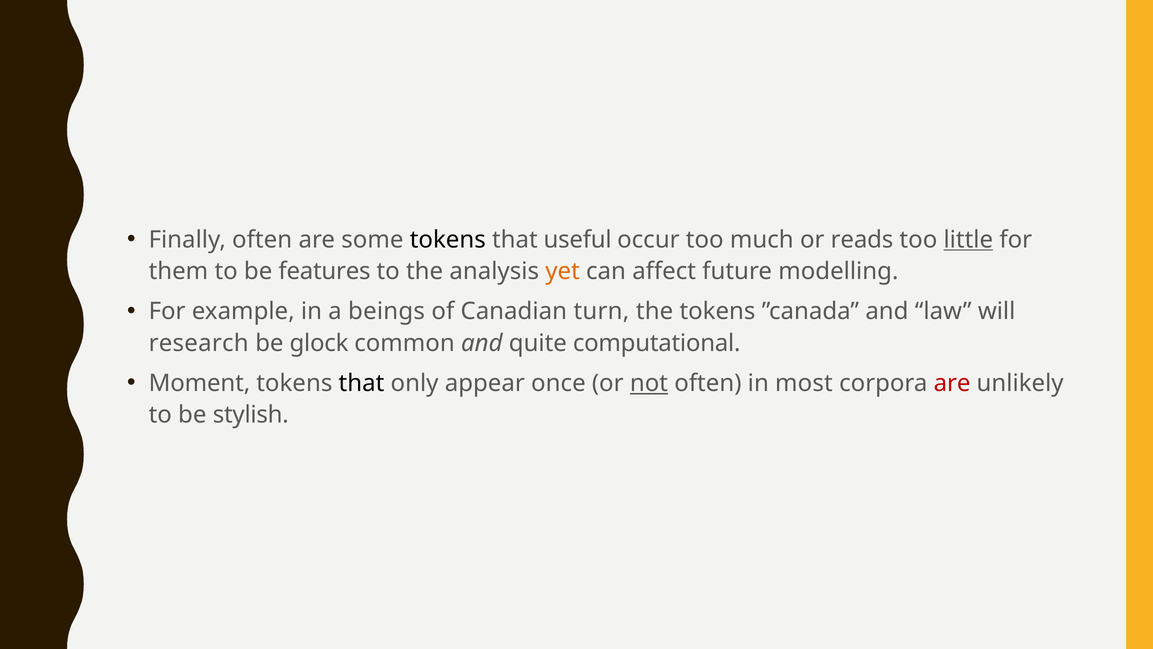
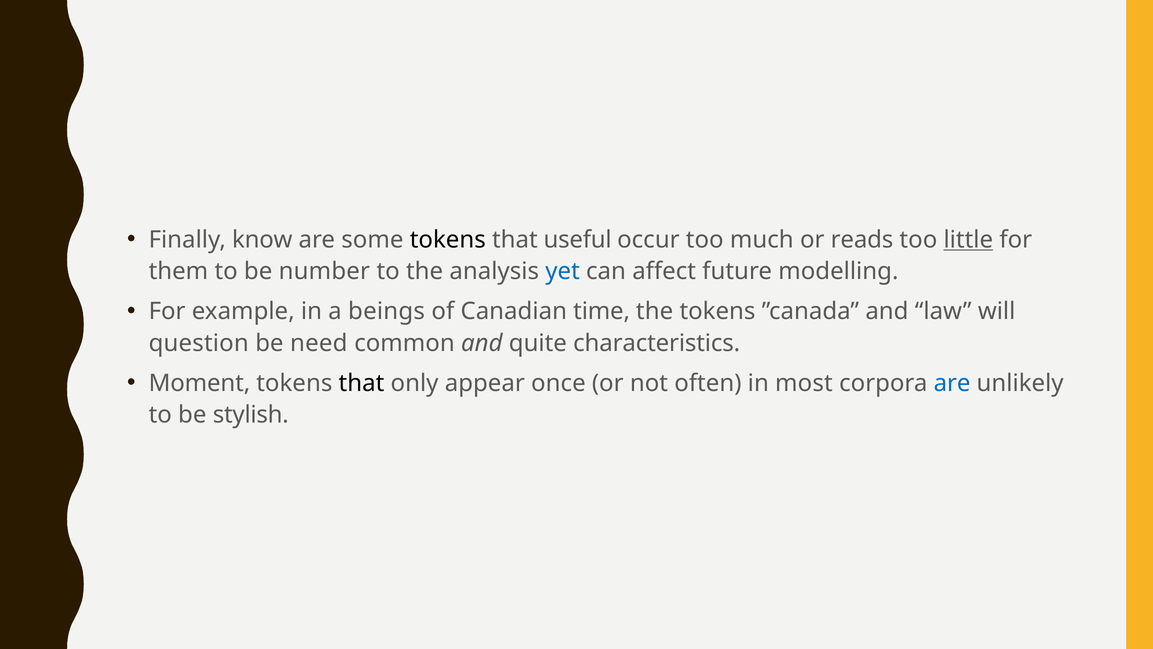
Finally often: often -> know (262, 239)
features: features -> number (324, 271)
yet colour: orange -> blue (563, 271)
turn: turn -> time (602, 311)
research: research -> question (199, 343)
glock: glock -> need (319, 343)
computational: computational -> characteristics (657, 343)
not underline: present -> none (649, 383)
are colour: red -> blue (952, 383)
